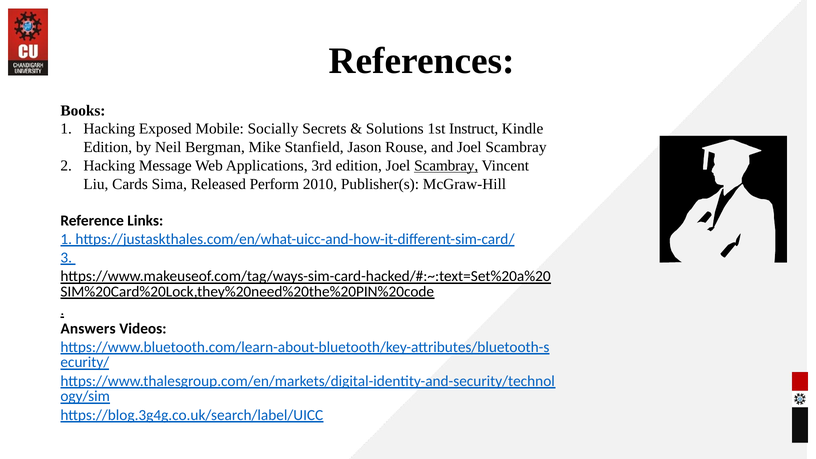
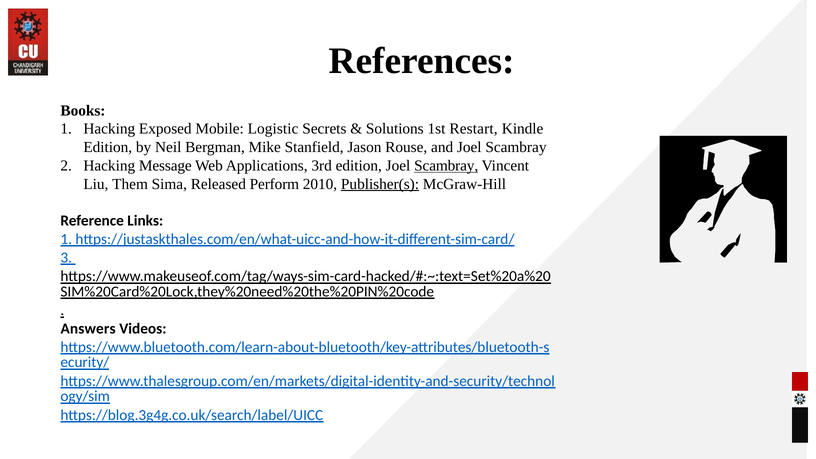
Socially: Socially -> Logistic (273, 129)
Instruct: Instruct -> Restart (474, 129)
Cards: Cards -> Them (130, 184)
Publisher(s underline: none -> present (380, 184)
